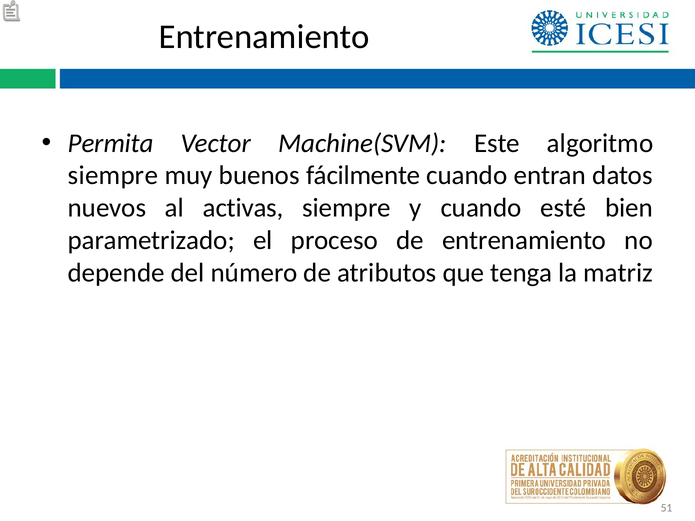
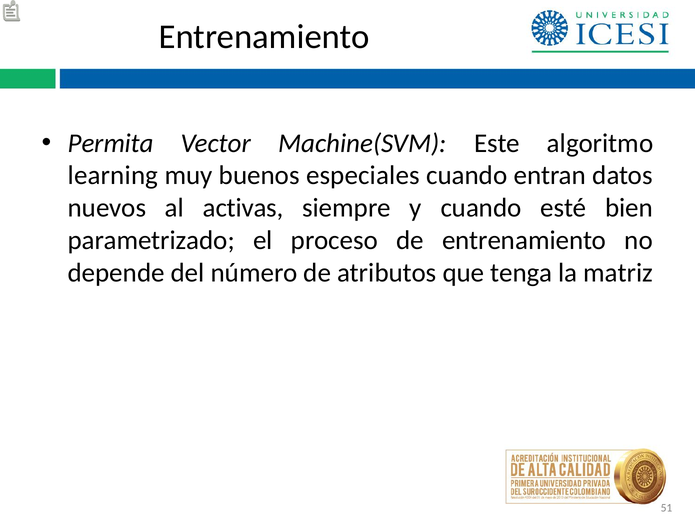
siempre: siempre -> learning (113, 176)
fácilmente: fácilmente -> especiales (363, 176)
